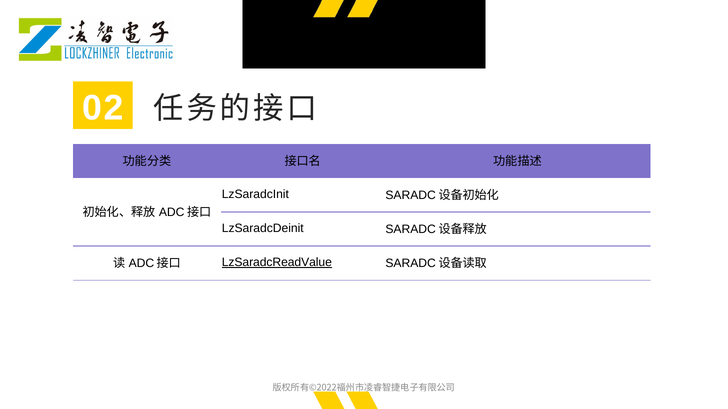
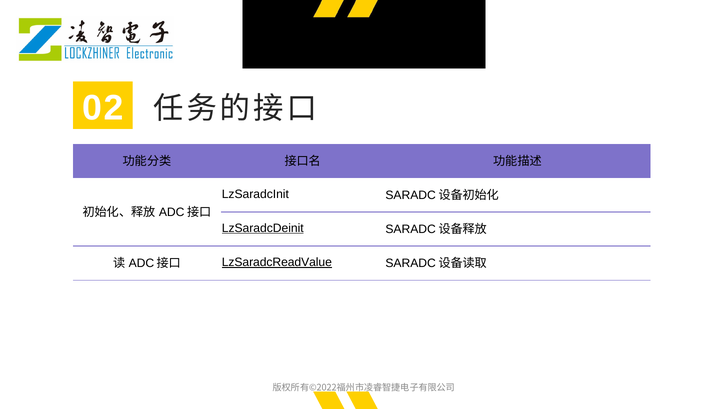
LzSaradcDeinit underline: none -> present (263, 228)
